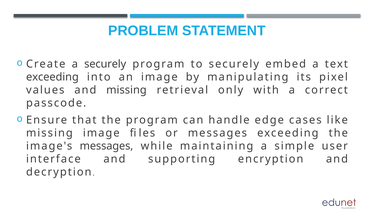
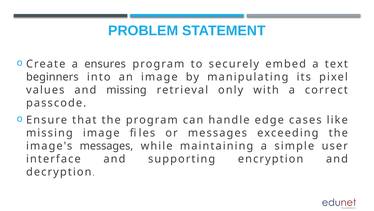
a securely: securely -> ensures (105, 64)
exceeding: exceeding -> beginners (52, 77)
